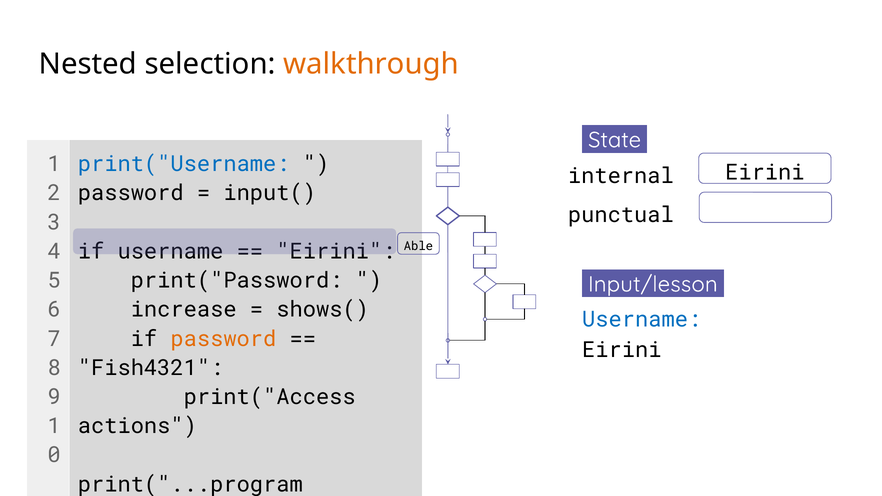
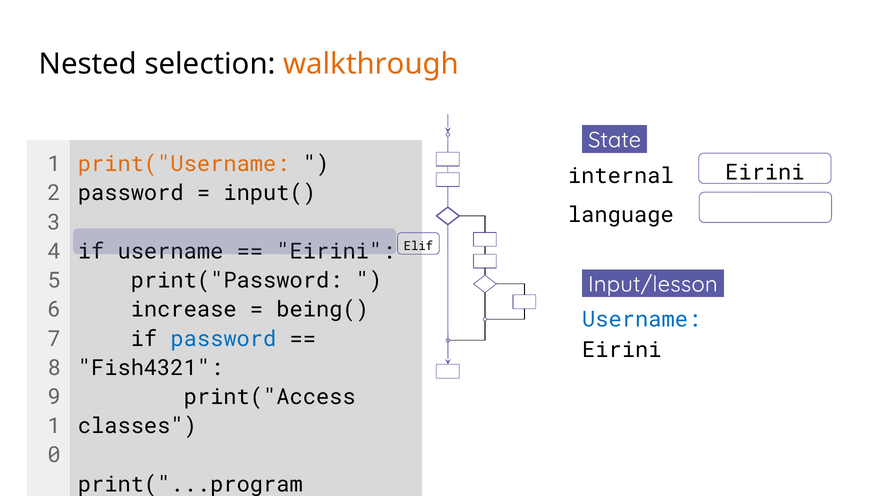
print("Username colour: blue -> orange (184, 164)
punctual: punctual -> language (621, 215)
Able: Able -> Elif (418, 246)
shows(: shows( -> being( (323, 310)
password colour: orange -> blue (223, 339)
actions: actions -> classes (137, 426)
